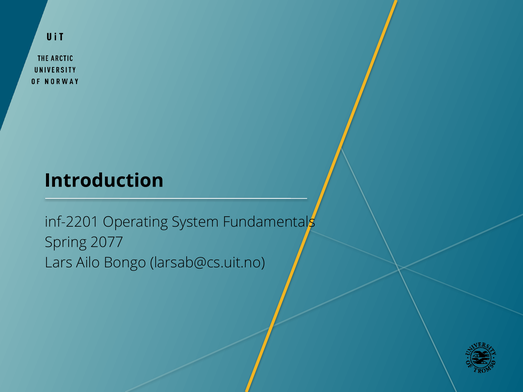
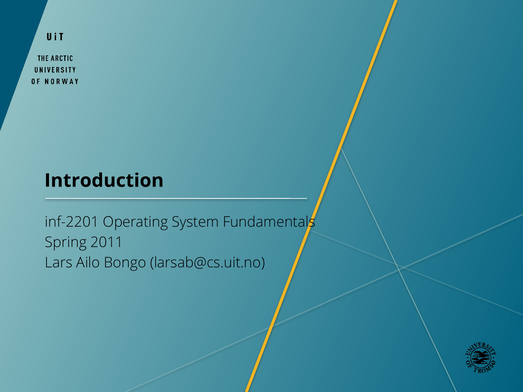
2077: 2077 -> 2011 (107, 242)
